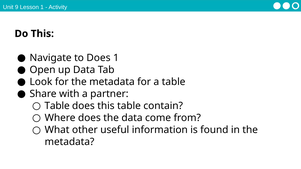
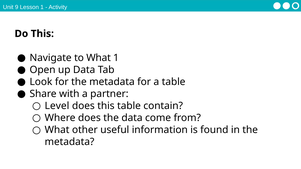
to Does: Does -> What (99, 58)
Table: Table -> Level (57, 106)
